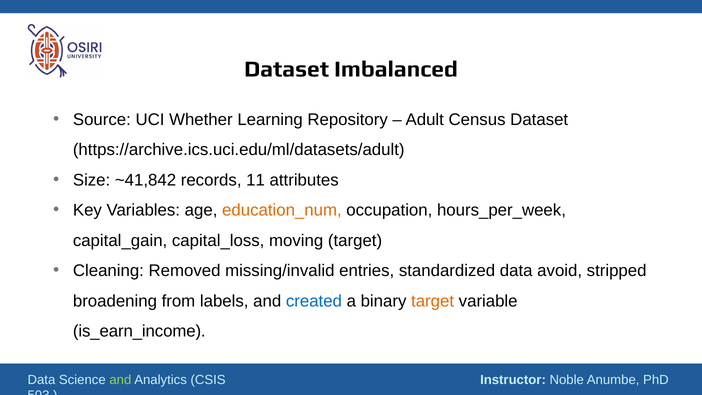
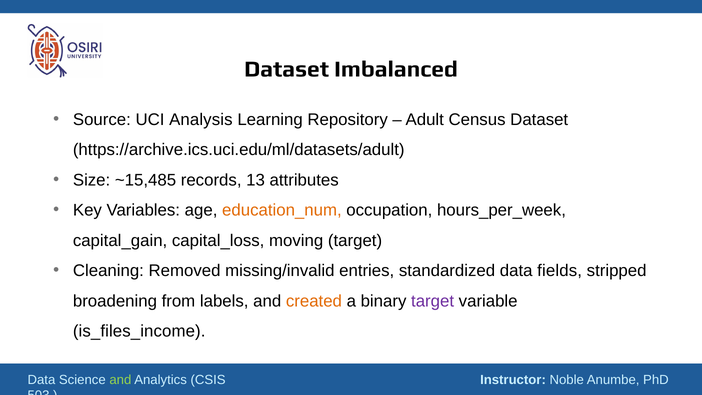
Whether: Whether -> Analysis (201, 119)
~41,842: ~41,842 -> ~15,485 (146, 180)
11: 11 -> 13 (256, 180)
avoid: avoid -> fields (560, 271)
created colour: blue -> orange (314, 301)
target colour: orange -> purple (433, 301)
is_earn_income: is_earn_income -> is_files_income (139, 331)
